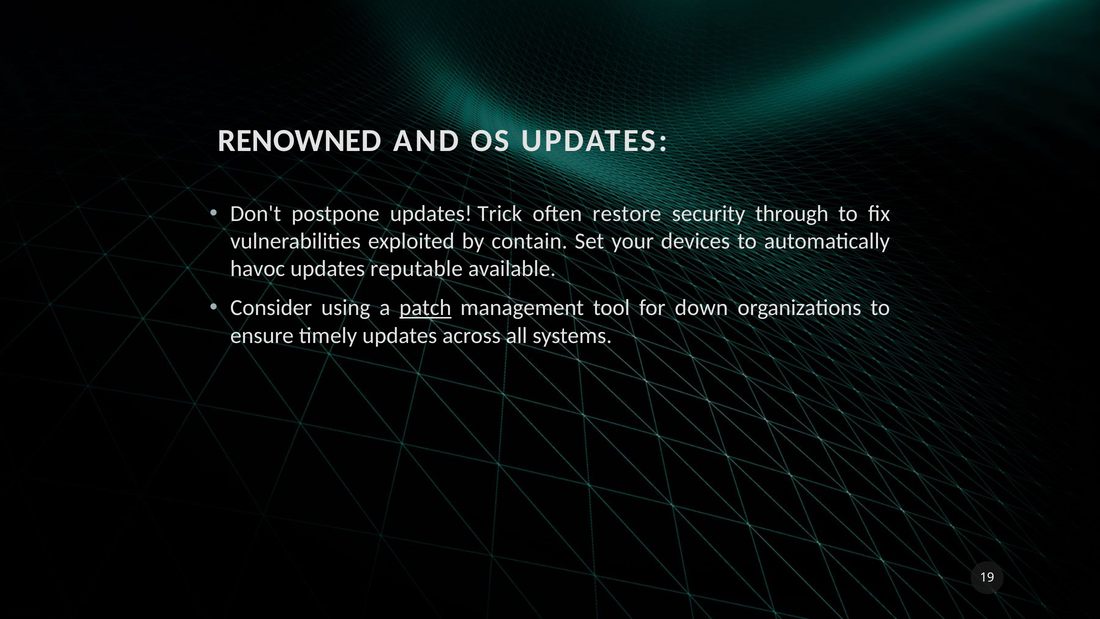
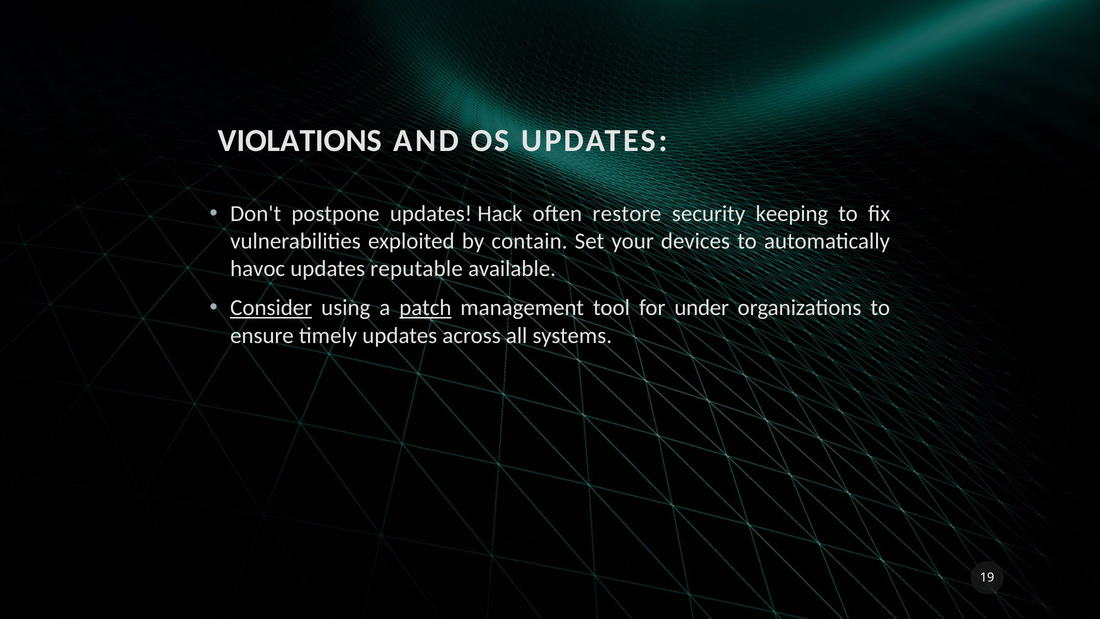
RENOWNED: RENOWNED -> VIOLATIONS (300, 140)
Trick: Trick -> Hack (500, 214)
through: through -> keeping (792, 214)
Consider underline: none -> present (271, 308)
down: down -> under (702, 308)
